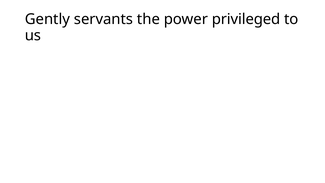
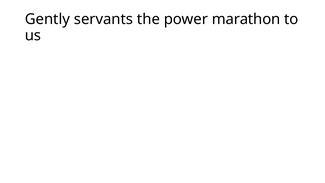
privileged: privileged -> marathon (246, 19)
